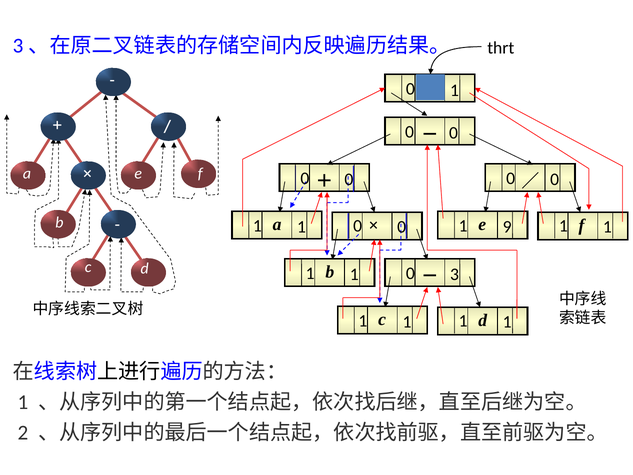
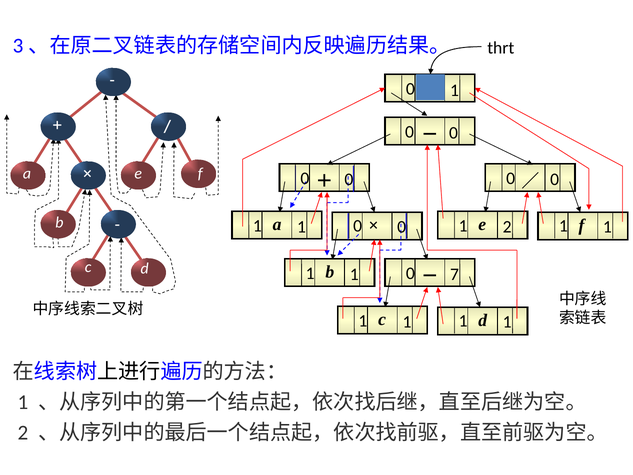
1 9: 9 -> 2 (507, 227)
3: 3 -> 7 (454, 274)
